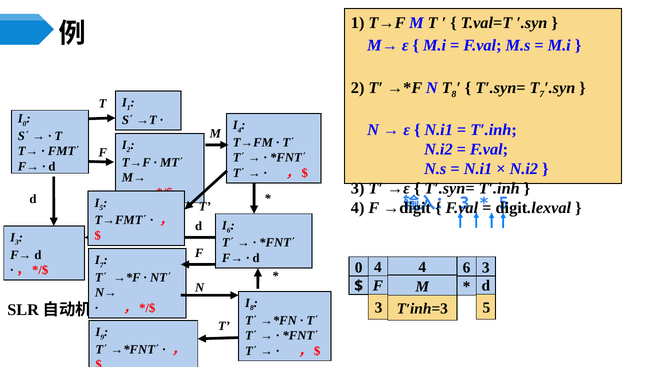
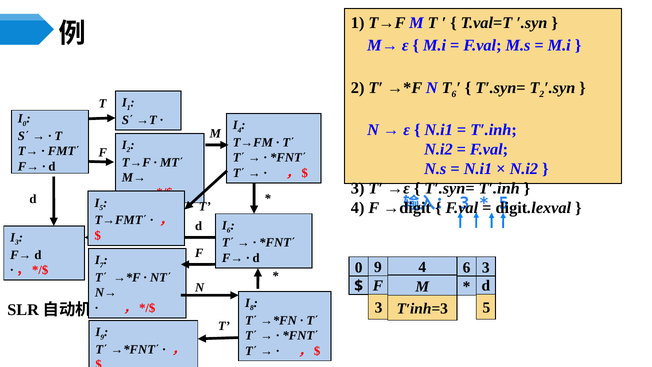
T 8: 8 -> 6 (454, 94)
T 7: 7 -> 2 (542, 94)
0 4: 4 -> 9 (378, 267)
